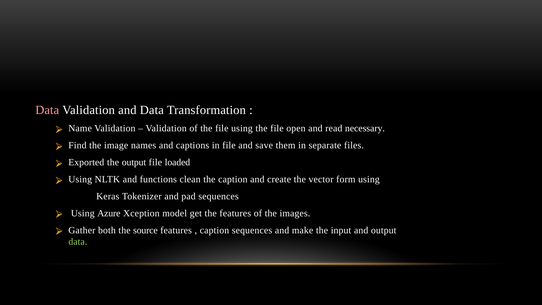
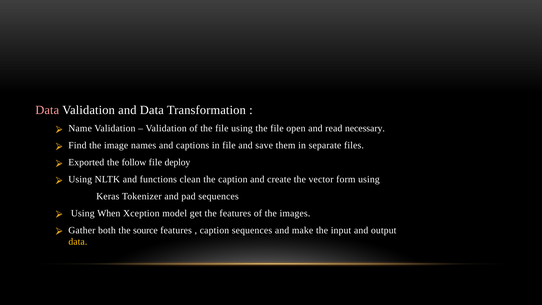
the output: output -> follow (134, 162)
loaded: loaded -> deploy (177, 162)
Azure: Azure -> When (109, 213)
data colour: light green -> yellow (78, 242)
